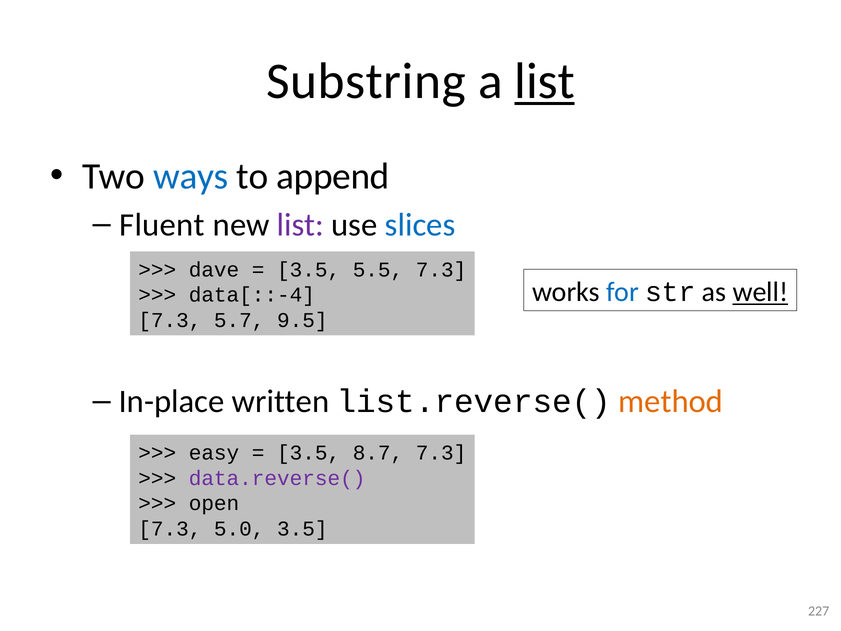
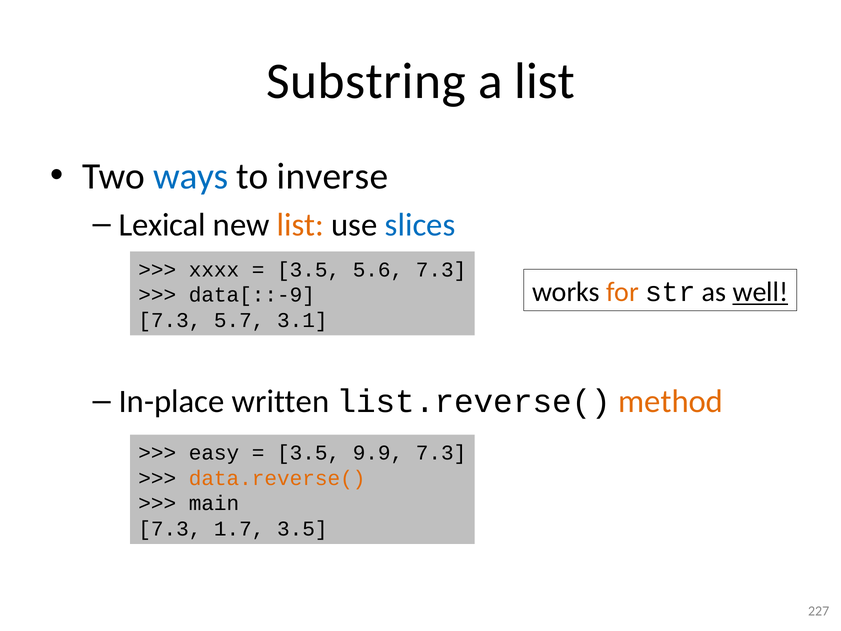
list underline: present -> none (545, 81)
append: append -> inverse (333, 176)
Fluent: Fluent -> Lexical (162, 225)
list colour: purple -> orange (300, 225)
dave: dave -> xxxx (214, 270)
5.5: 5.5 -> 5.6 (378, 270)
for colour: blue -> orange (622, 292)
data[::-4: data[::-4 -> data[::-9 (252, 295)
9.5: 9.5 -> 3.1 (302, 320)
8.7: 8.7 -> 9.9 (378, 453)
data.reverse( colour: purple -> orange (277, 478)
open: open -> main (214, 503)
5.0: 5.0 -> 1.7 (239, 528)
